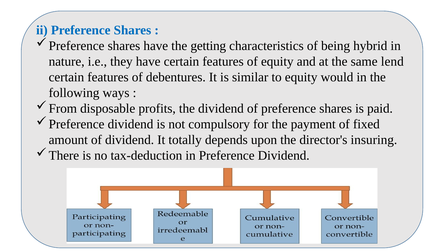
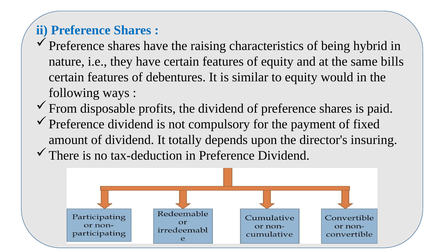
getting: getting -> raising (208, 46)
lend: lend -> bills (392, 61)
